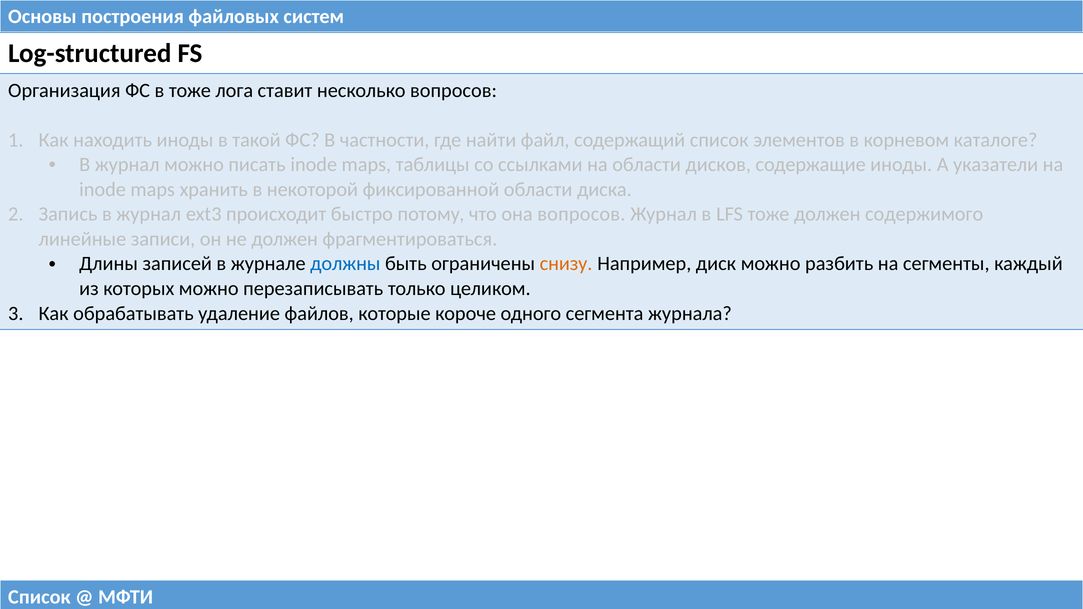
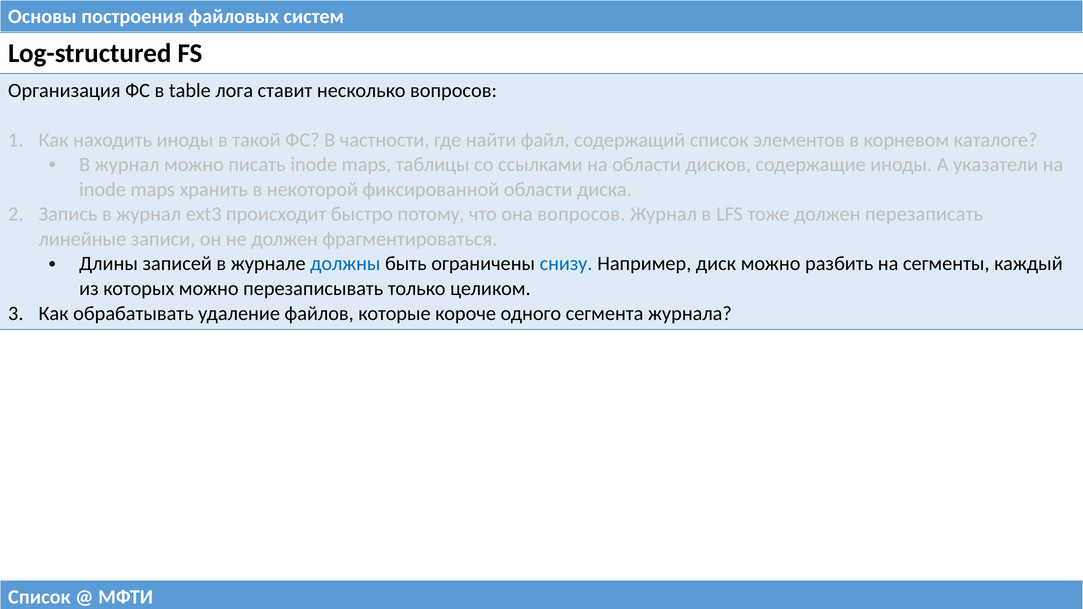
в тоже: тоже -> table (190, 90)
содержимого: содержимого -> перезаписать (924, 214)
снизу colour: orange -> blue (566, 264)
